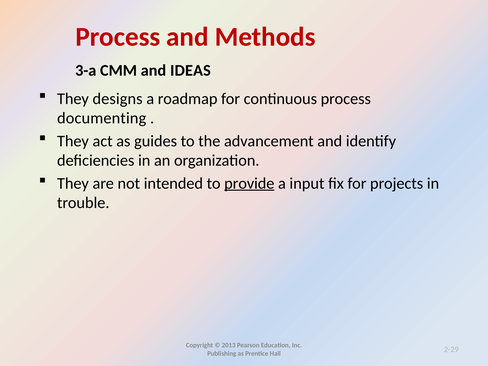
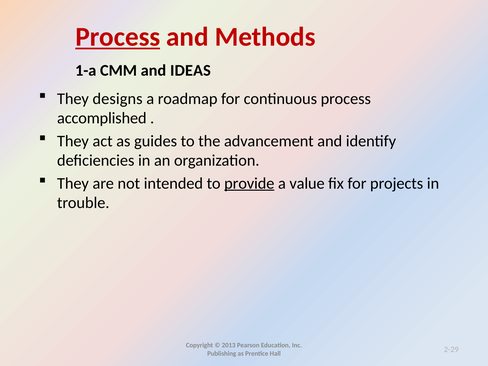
Process underline: none -> present (118, 37)
3-a: 3-a -> 1-a (86, 71)
documenting: documenting -> accomplished (102, 118)
input: input -> value (307, 183)
